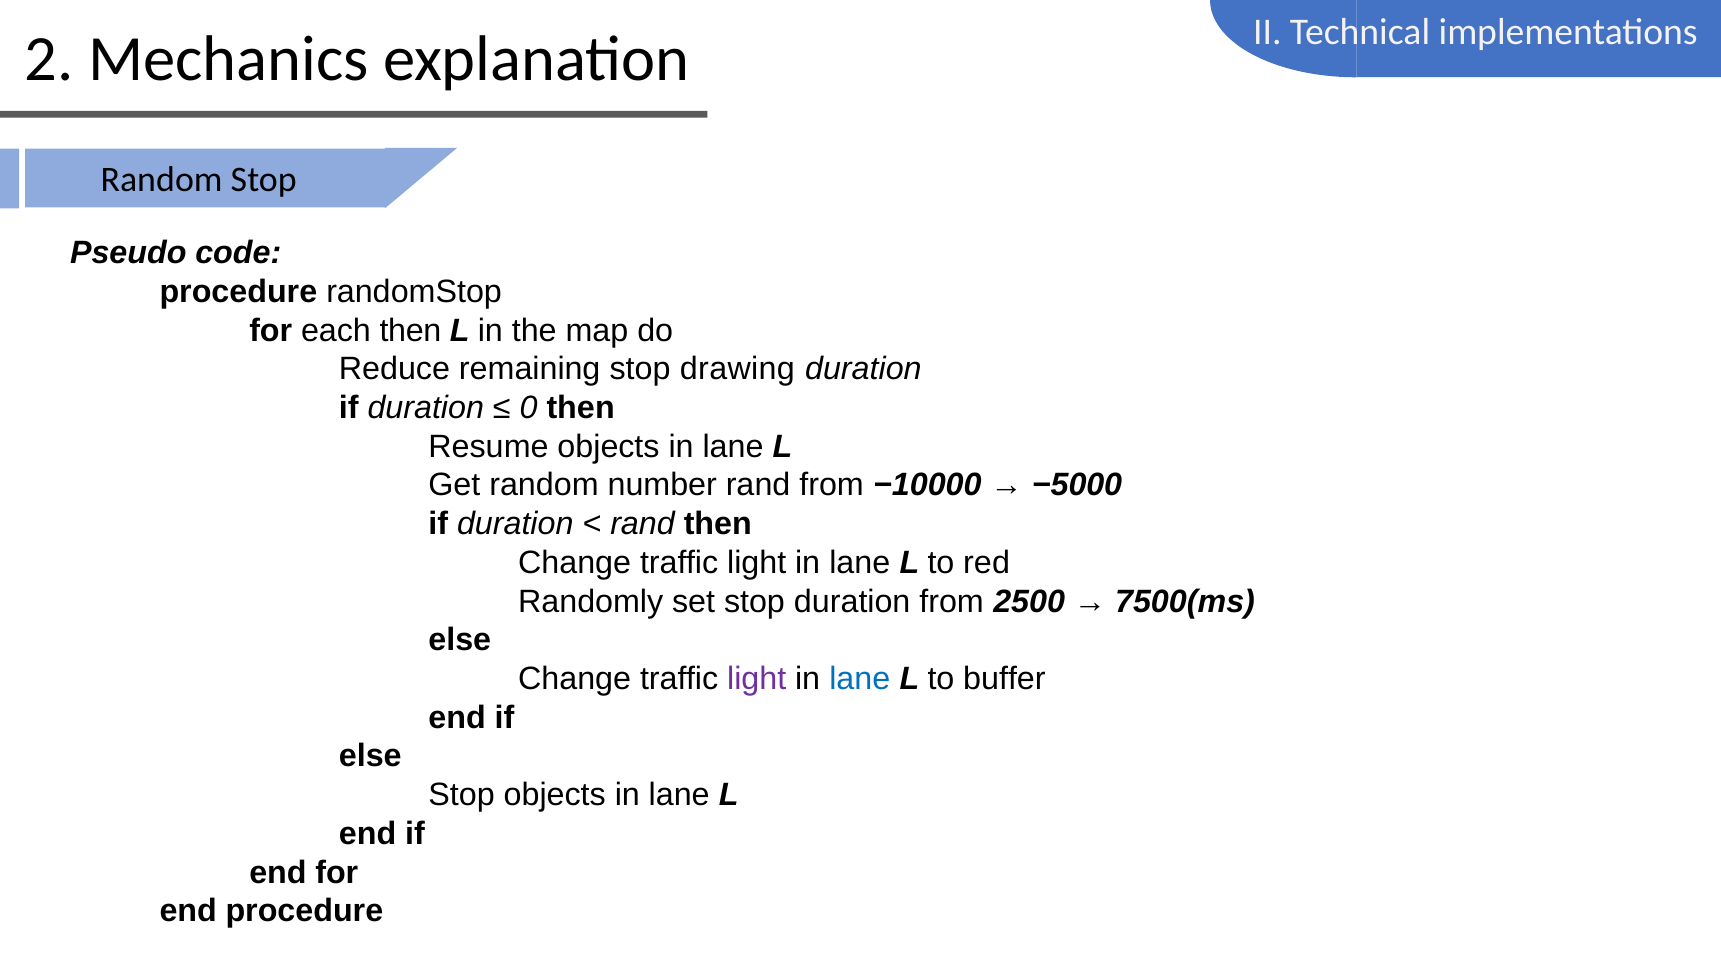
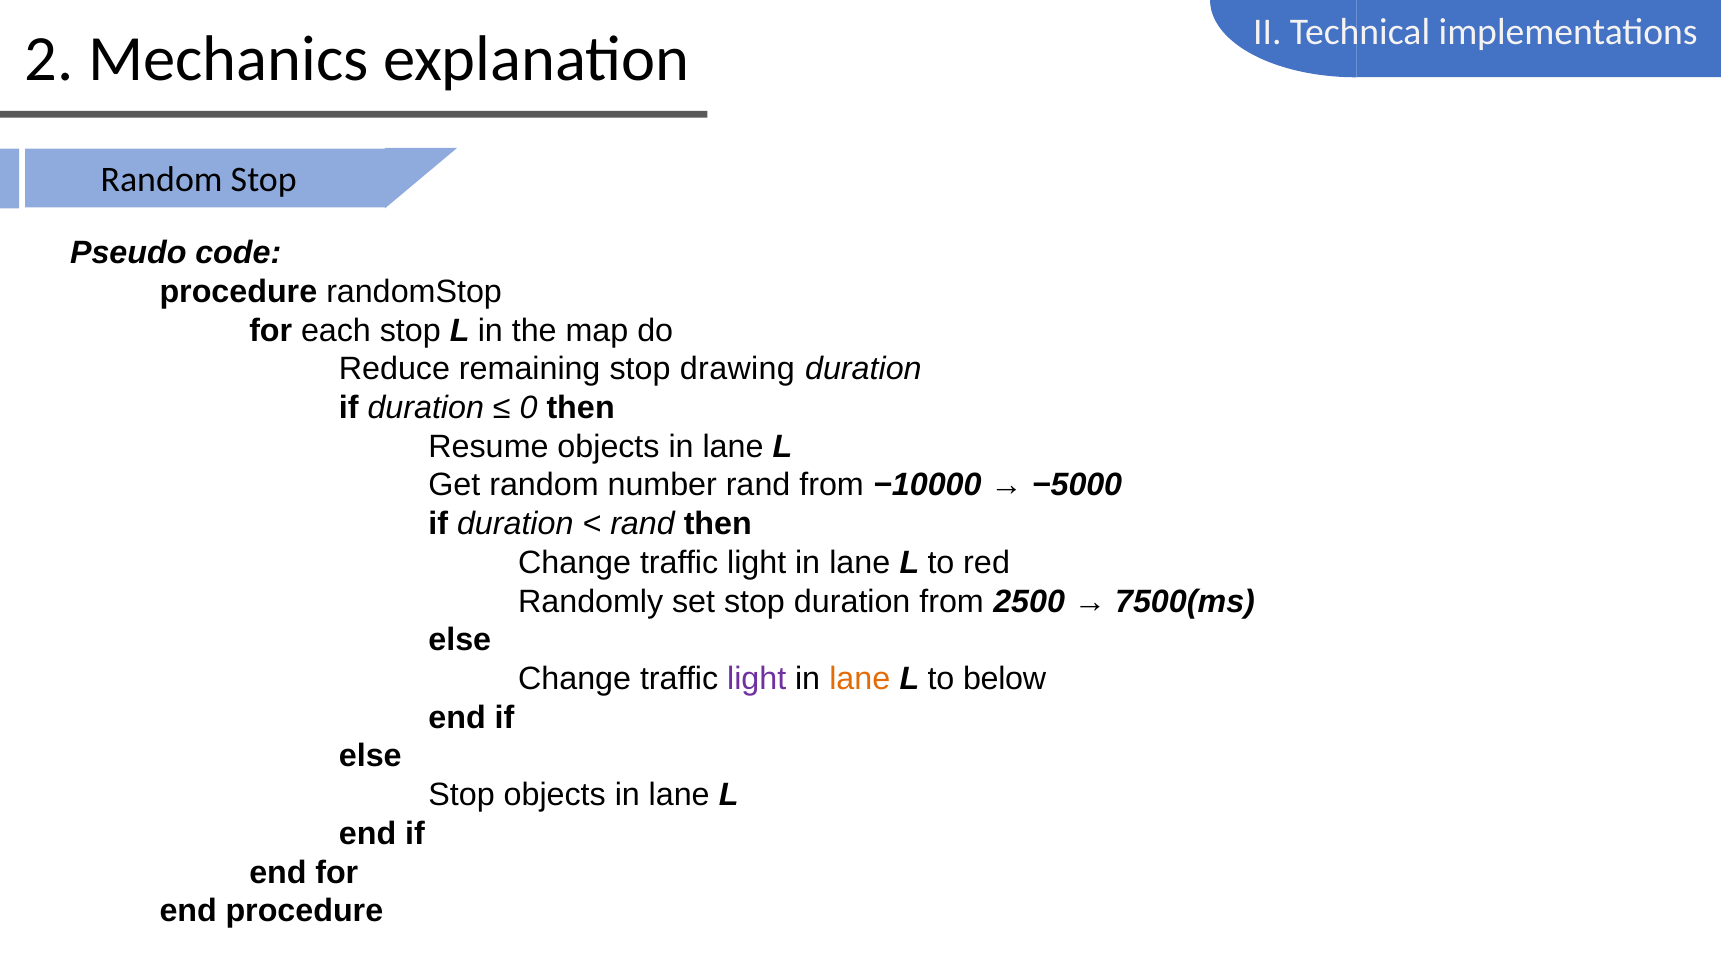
each then: then -> stop (410, 330)
lane colour: blue -> orange (860, 679)
buffer: buffer -> below (1005, 679)
